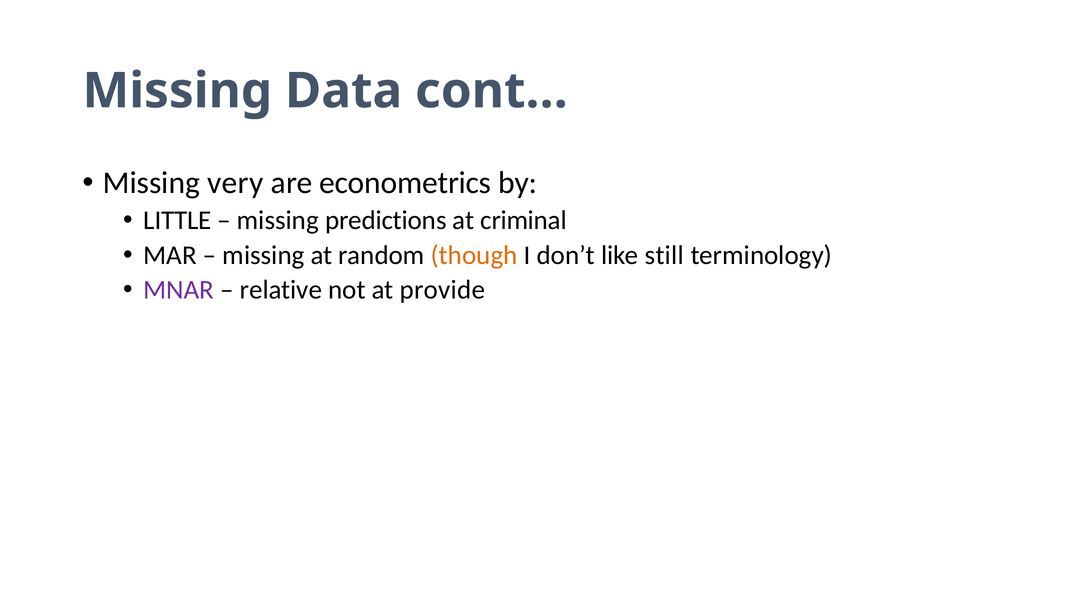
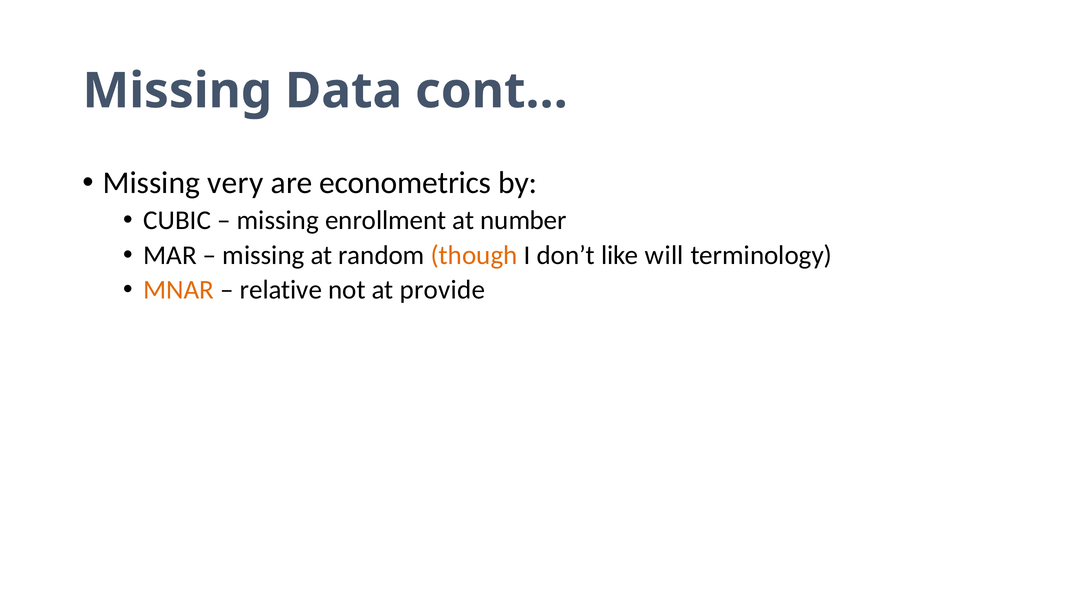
LITTLE: LITTLE -> CUBIC (177, 220)
predictions: predictions -> enrollment (386, 220)
criminal: criminal -> number (524, 220)
still: still -> will (664, 255)
MNAR colour: purple -> orange (179, 290)
